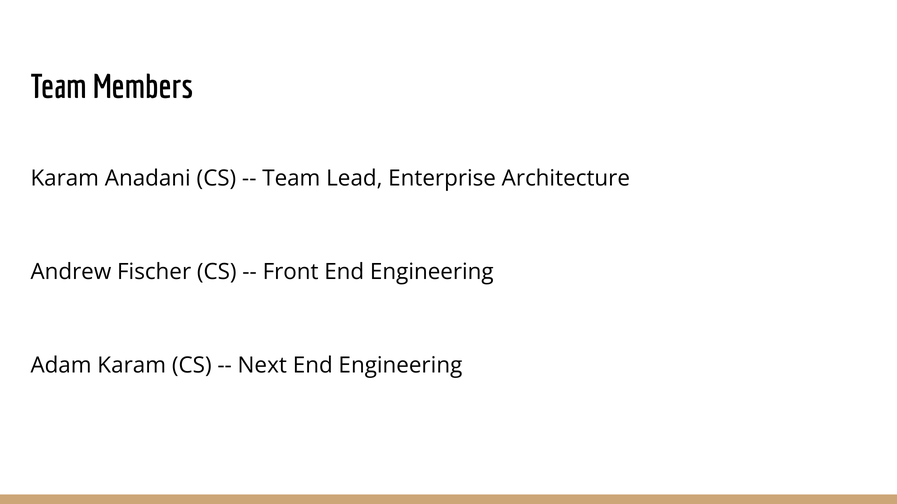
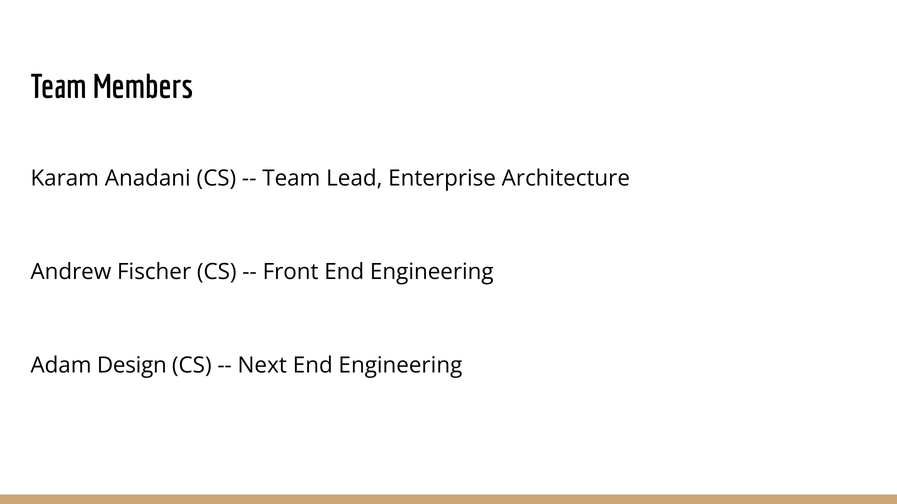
Adam Karam: Karam -> Design (132, 366)
